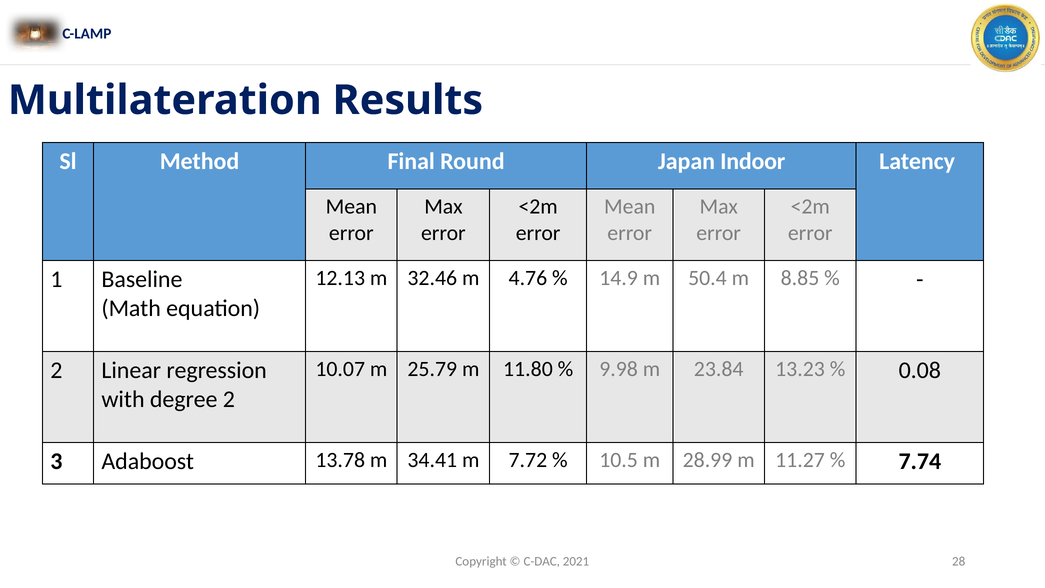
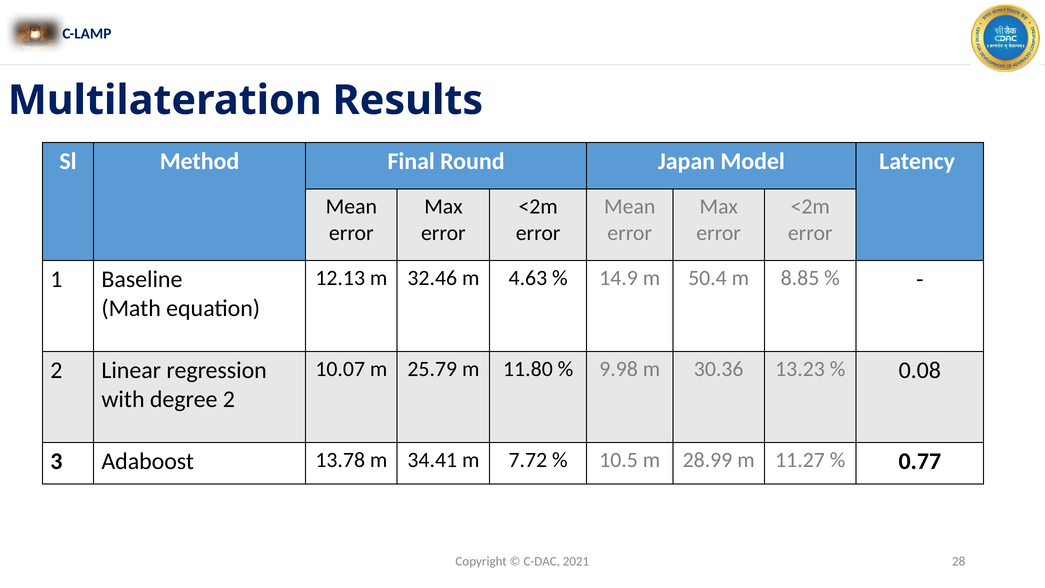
Indoor: Indoor -> Model (753, 161)
4.76: 4.76 -> 4.63 (528, 278)
23.84: 23.84 -> 30.36 (719, 369)
7.74: 7.74 -> 0.77 (920, 461)
